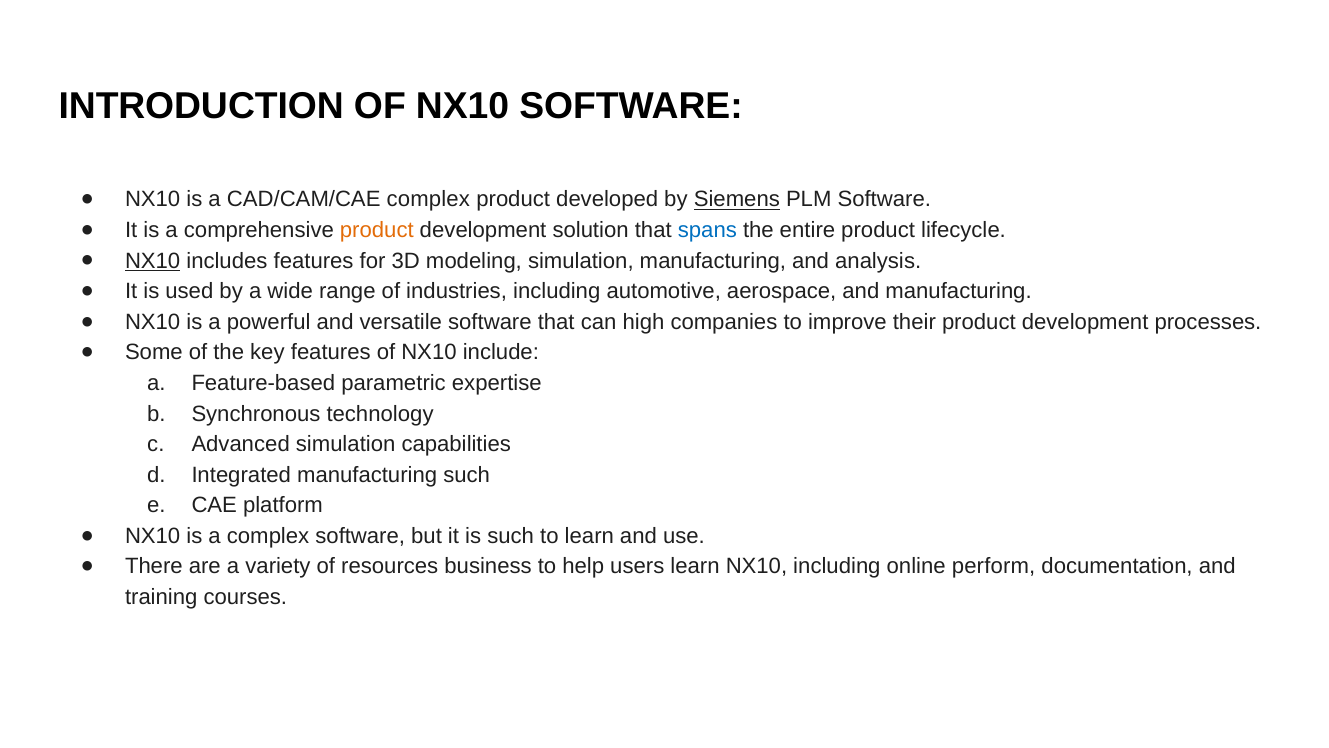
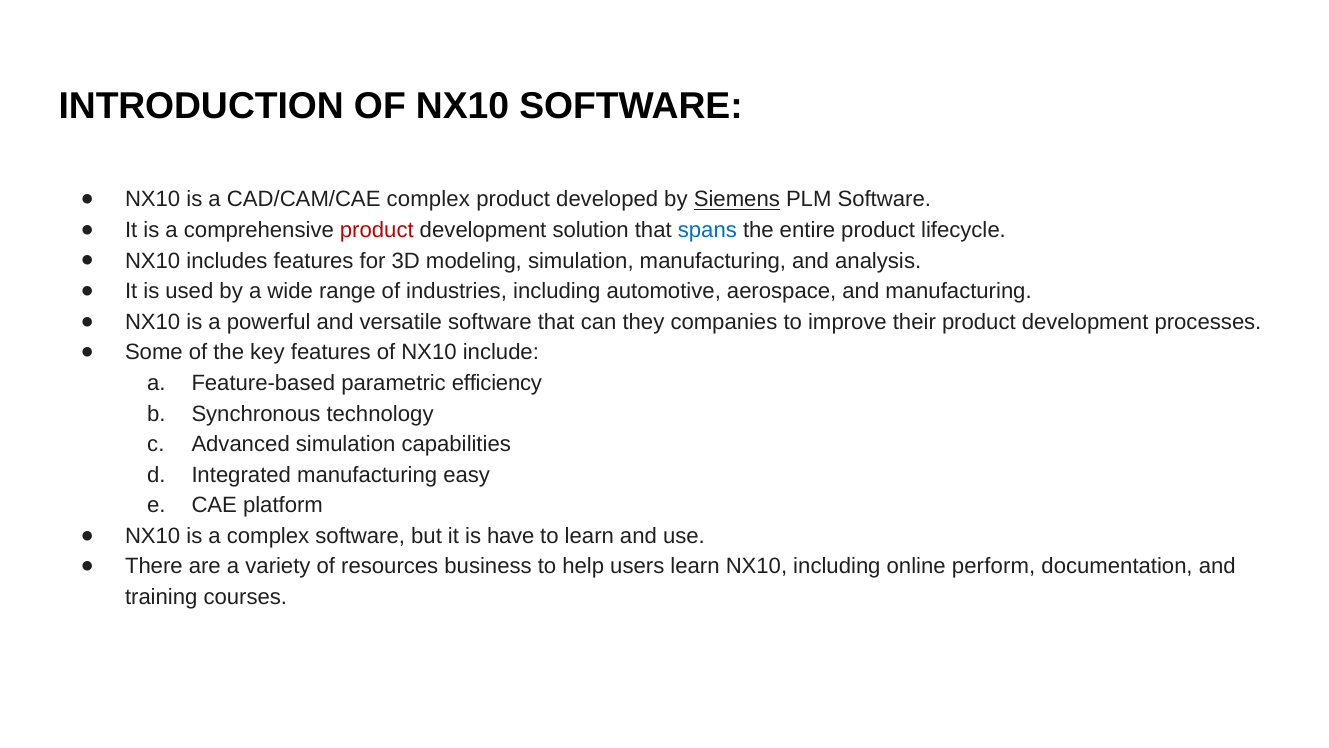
product colour: orange -> red (377, 230)
NX10 underline: present -> none (153, 261)
high: high -> they (643, 322)
expertise: expertise -> efficiency (497, 383)
manufacturing such: such -> easy (467, 475)
is such: such -> have (511, 536)
